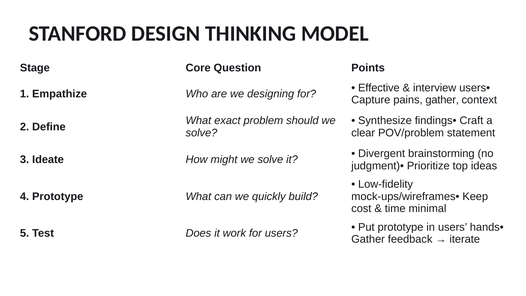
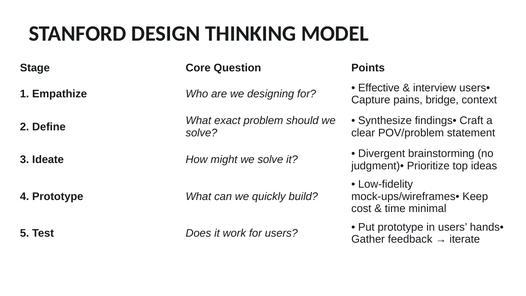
pains gather: gather -> bridge (442, 100)
